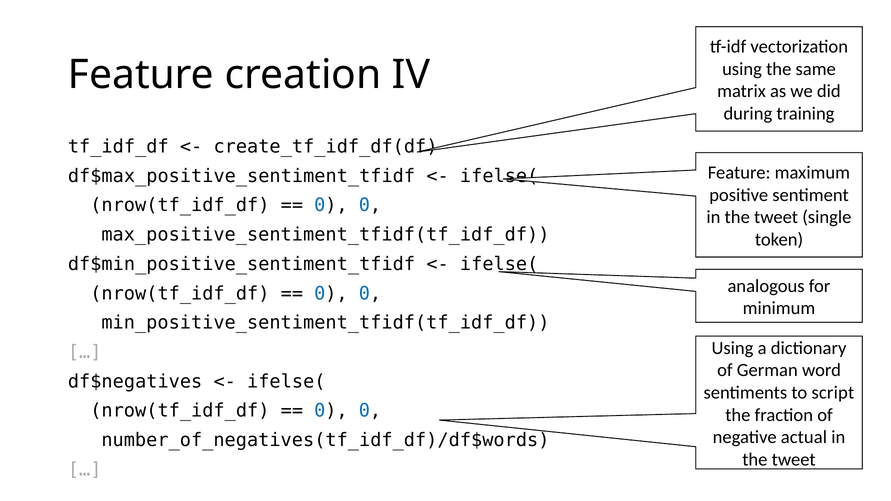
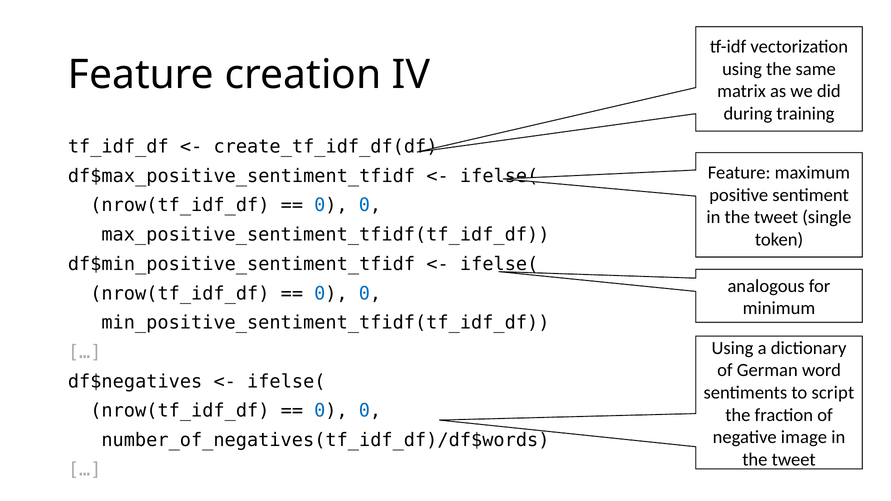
actual: actual -> image (804, 437)
